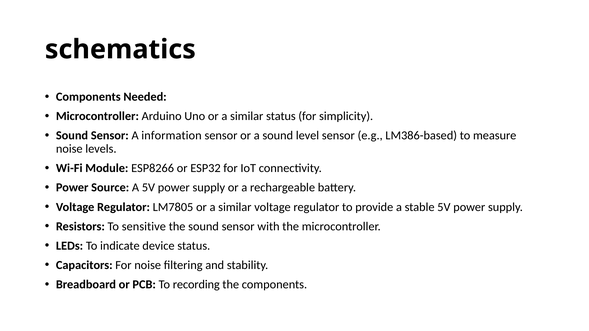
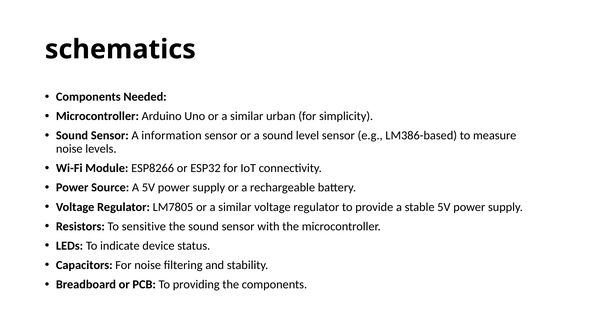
similar status: status -> urban (281, 116)
recording: recording -> providing (196, 285)
